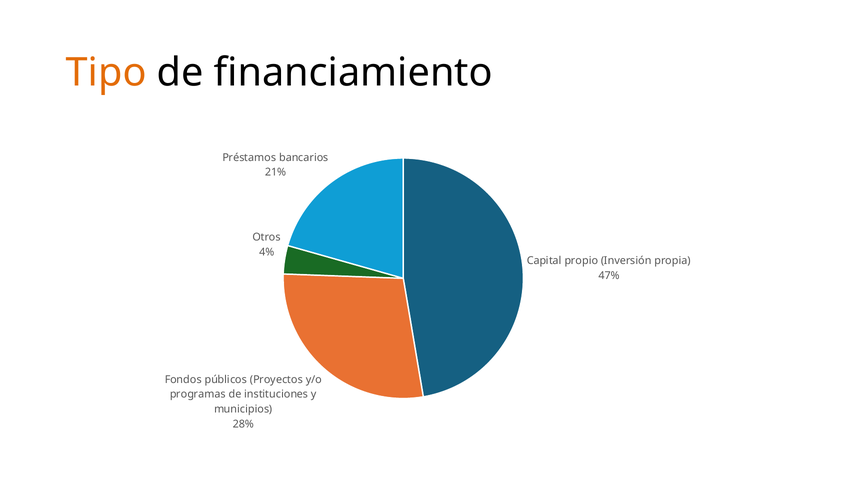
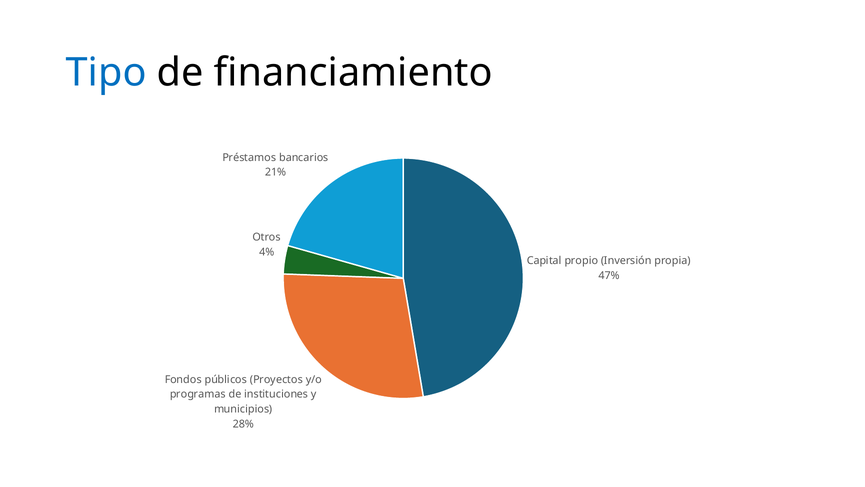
Tipo colour: orange -> blue (106, 73)
